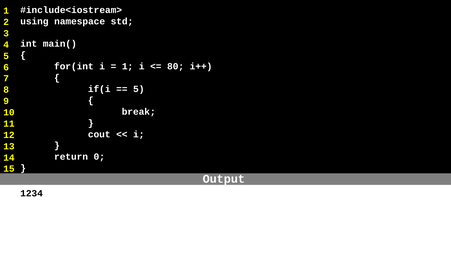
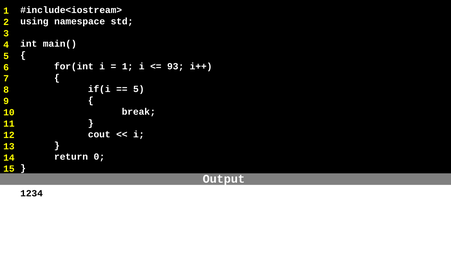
80: 80 -> 93 (176, 66)
